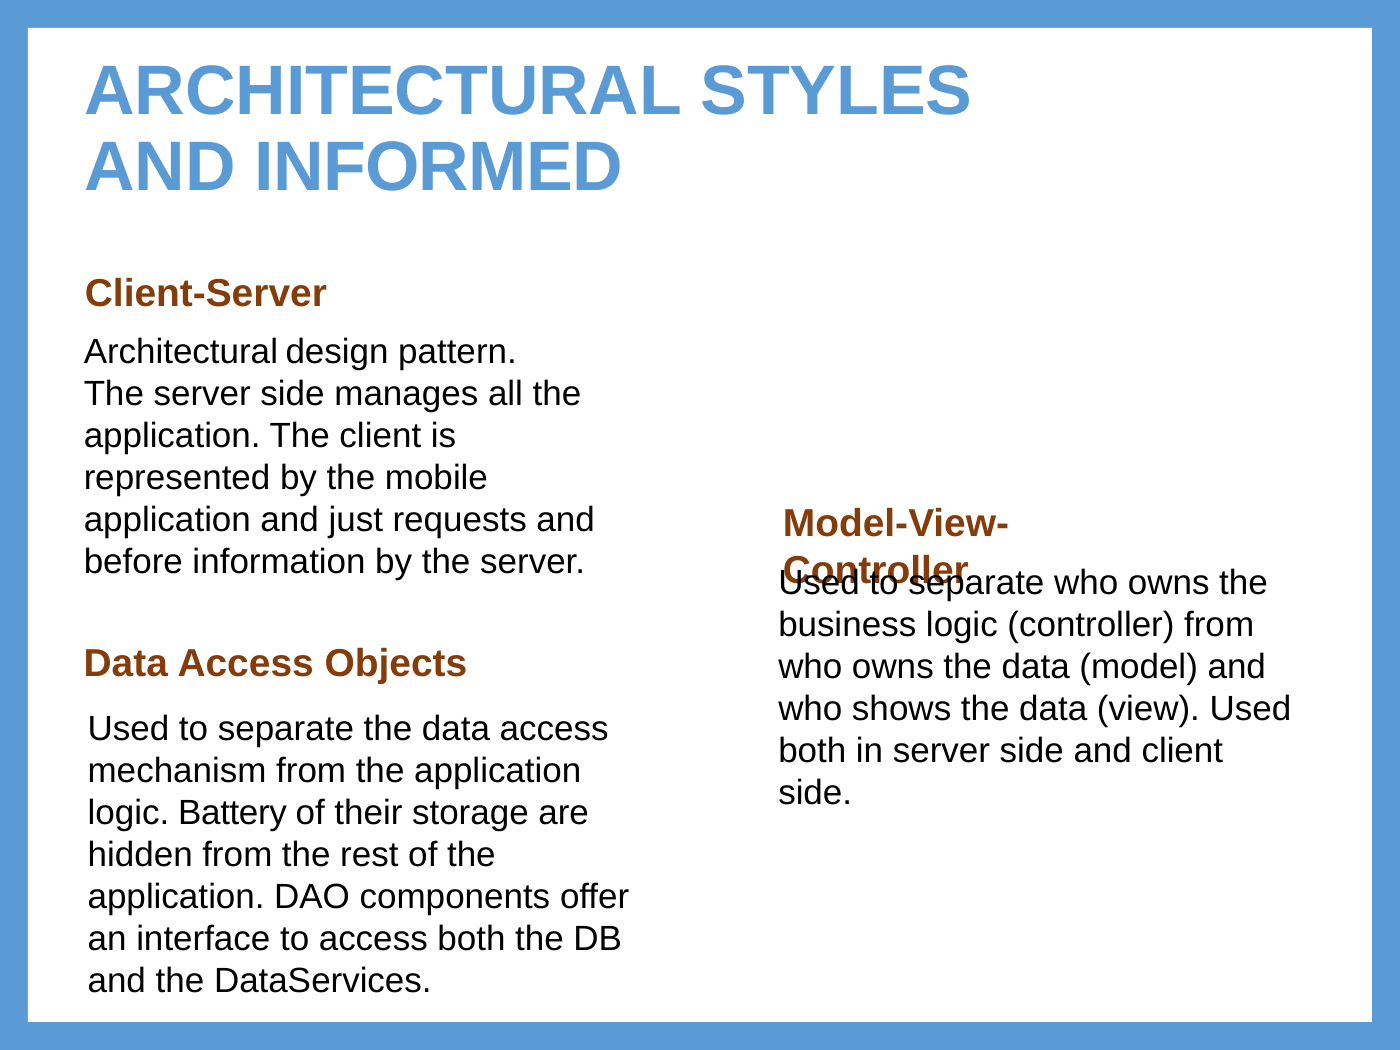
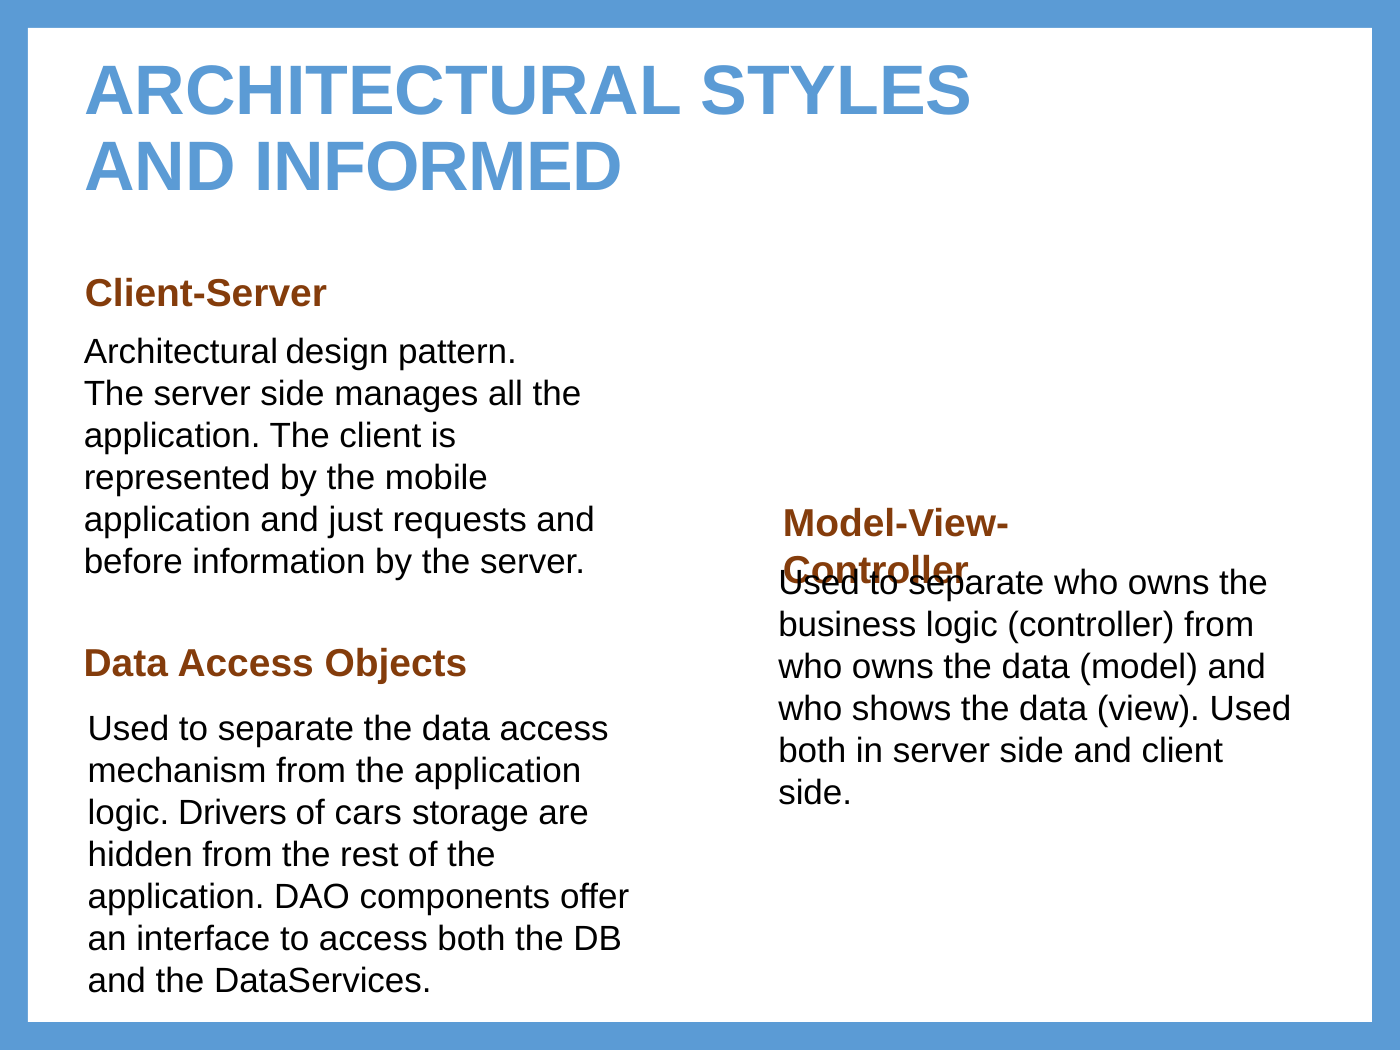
Battery: Battery -> Drivers (233, 812)
their: their -> cars (368, 812)
